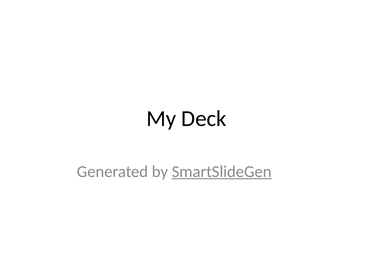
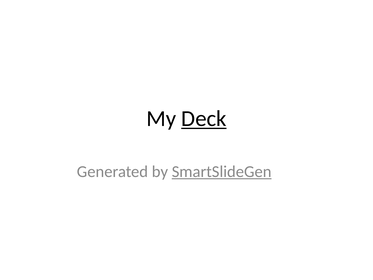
Deck underline: none -> present (204, 118)
